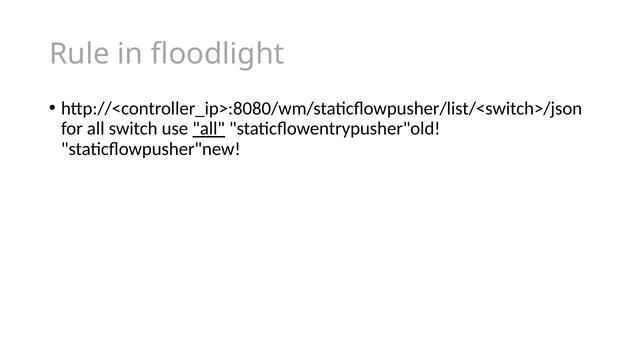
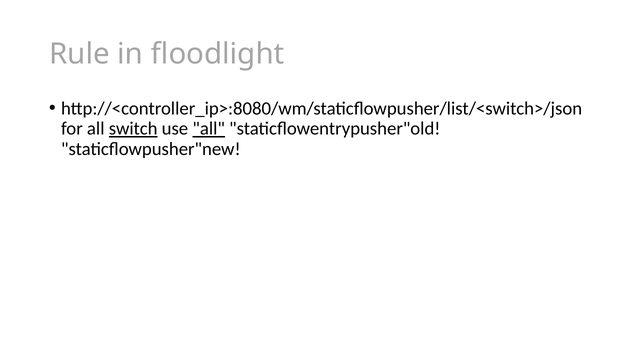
switch underline: none -> present (133, 129)
